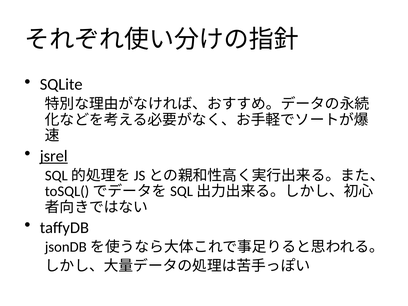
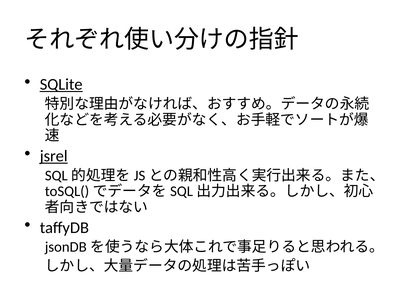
SQLite underline: none -> present (61, 84)
